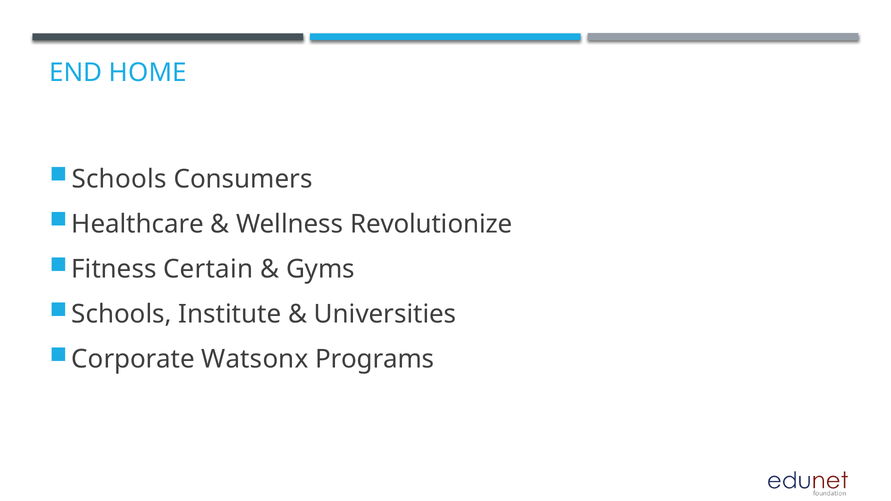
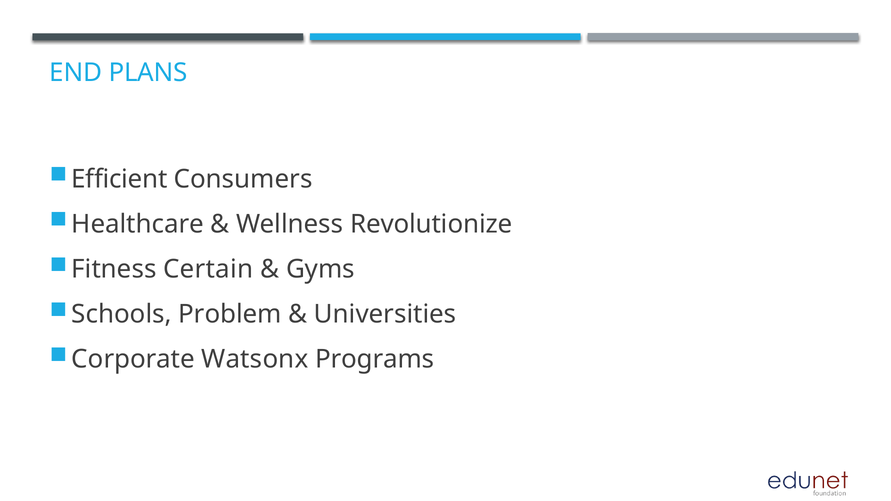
HOME: HOME -> PLANS (148, 73)
Schools: Schools -> Efficient (119, 179)
Institute: Institute -> Problem (230, 314)
